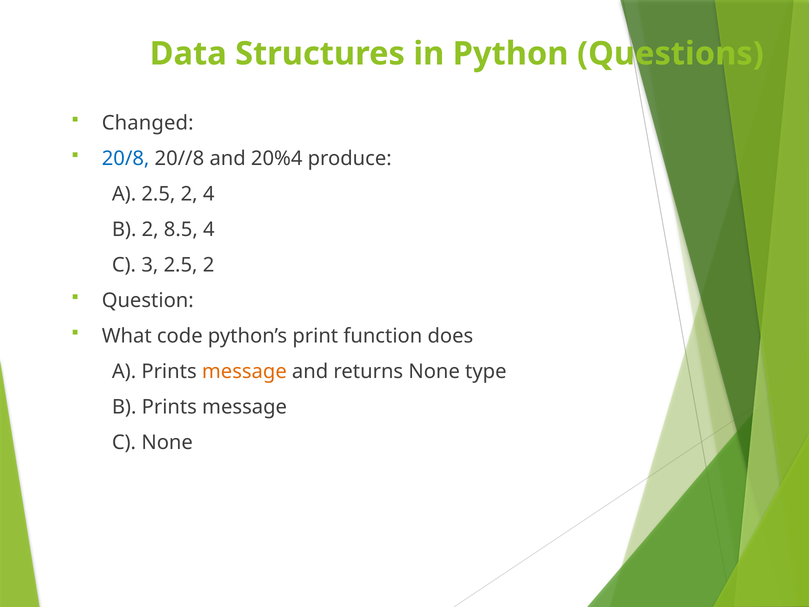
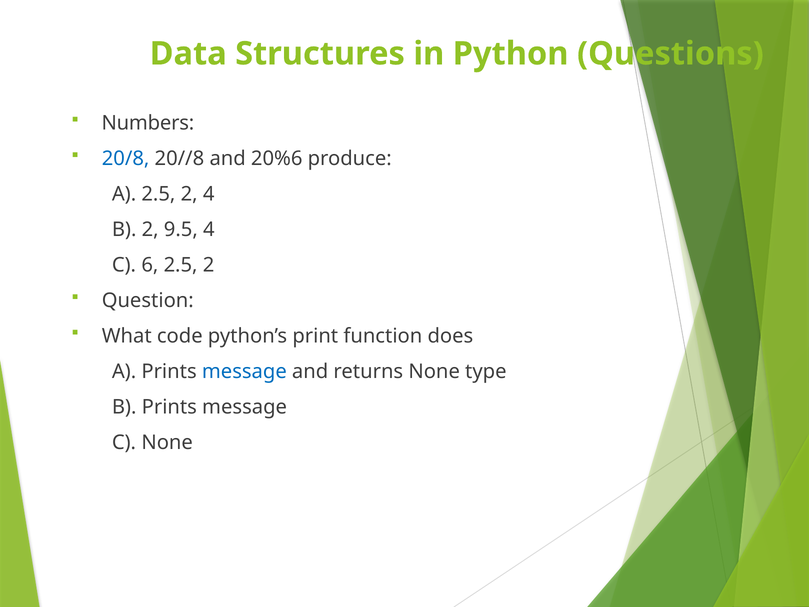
Changed: Changed -> Numbers (148, 123)
20%4: 20%4 -> 20%6 (277, 158)
8.5: 8.5 -> 9.5 (181, 229)
3: 3 -> 6 (150, 265)
message colour: orange -> blue (244, 371)
